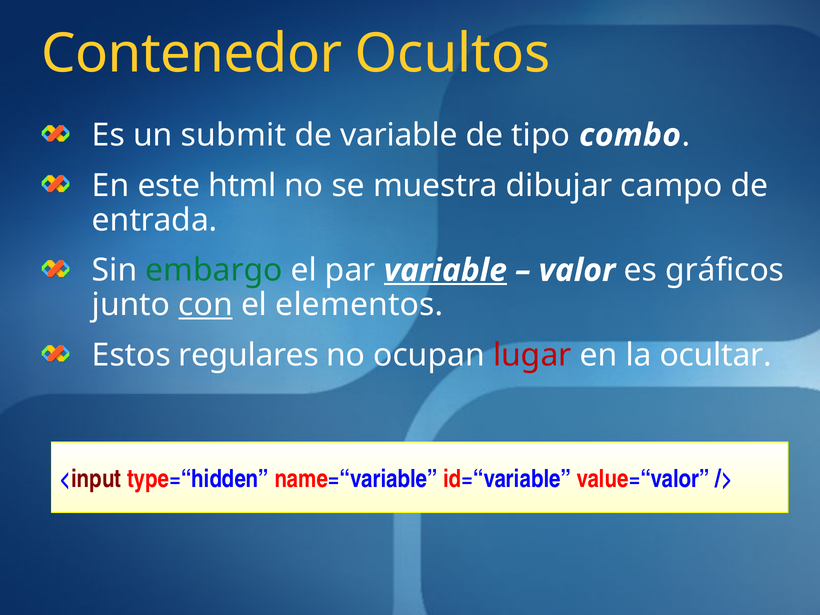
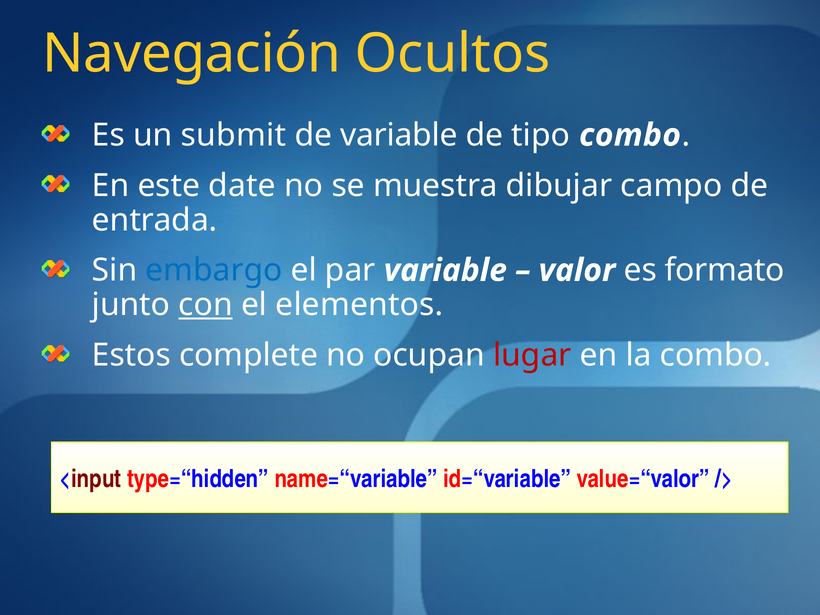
Contenedor: Contenedor -> Navegación (192, 54)
html: html -> date (242, 186)
embargo colour: green -> blue (214, 270)
variable underline: present -> none (445, 270)
gráficos: gráficos -> formato (725, 270)
regulares: regulares -> complete (249, 355)
la ocultar: ocultar -> combo (716, 355)
